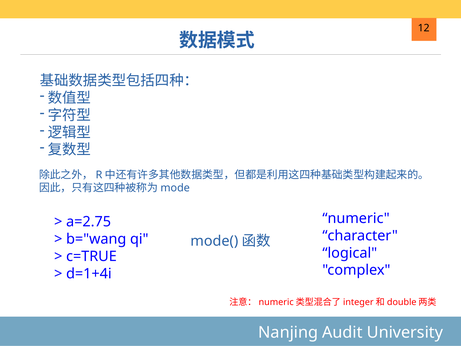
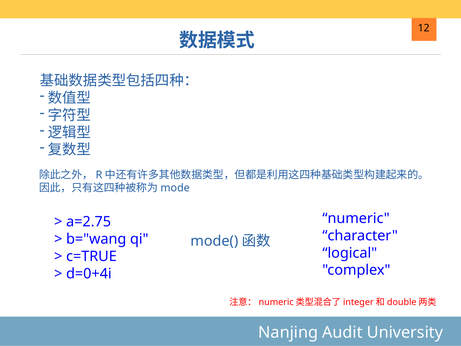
d=1+4i: d=1+4i -> d=0+4i (89, 274)
